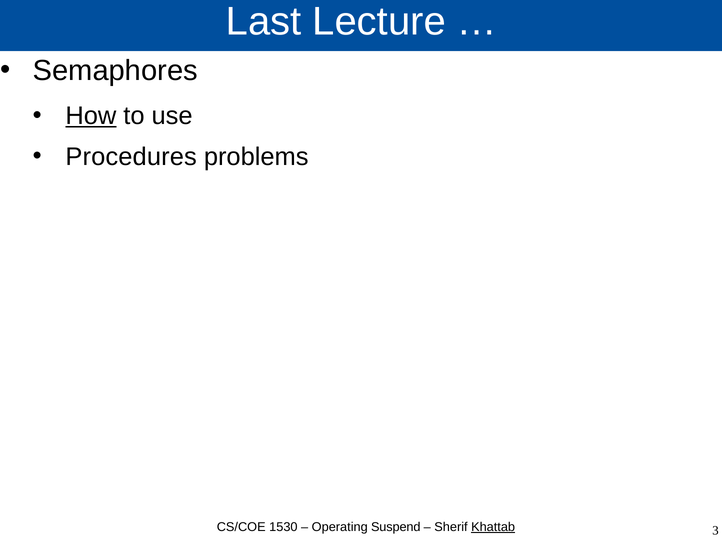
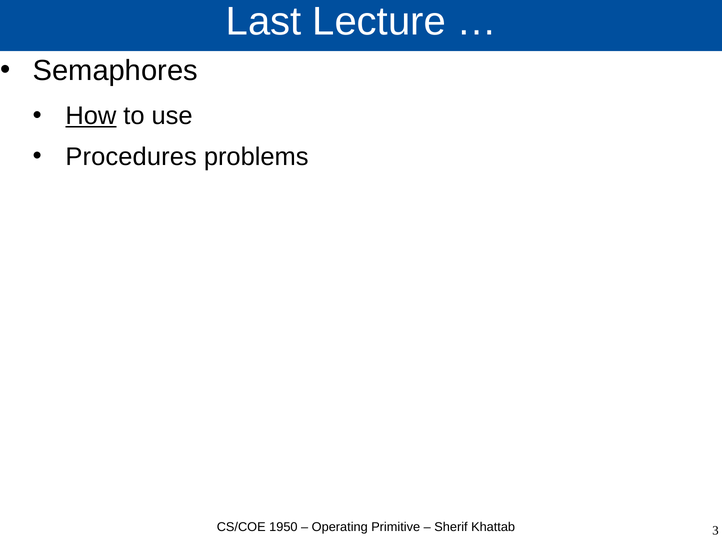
1530: 1530 -> 1950 (283, 528)
Suspend: Suspend -> Primitive (396, 528)
Khattab underline: present -> none (493, 528)
